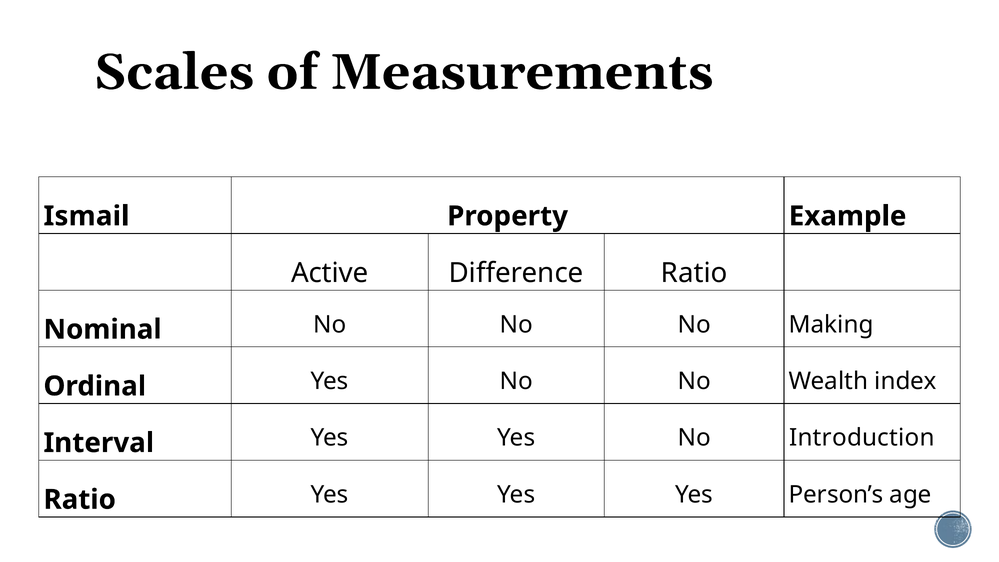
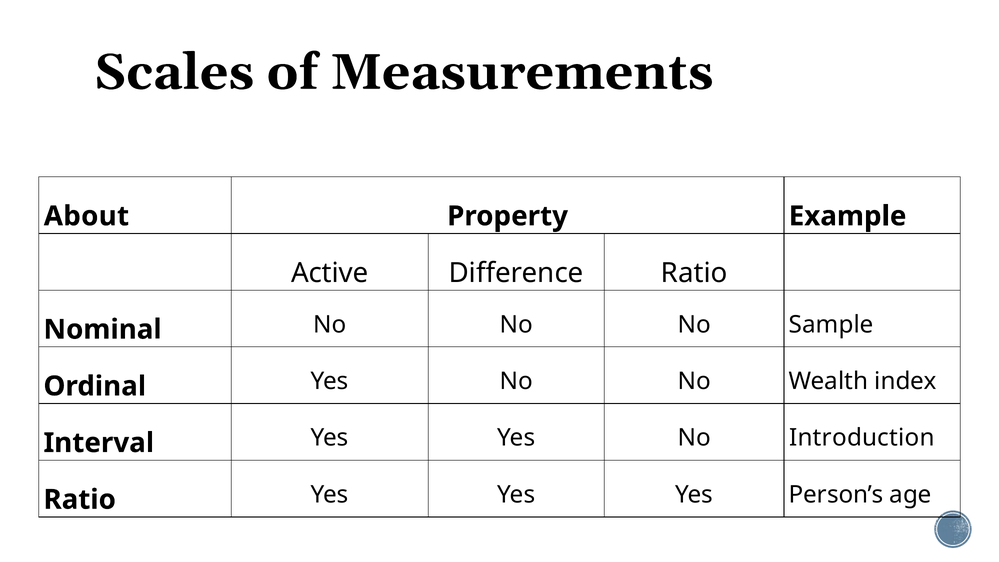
Ismail: Ismail -> About (86, 216)
Making: Making -> Sample (831, 325)
